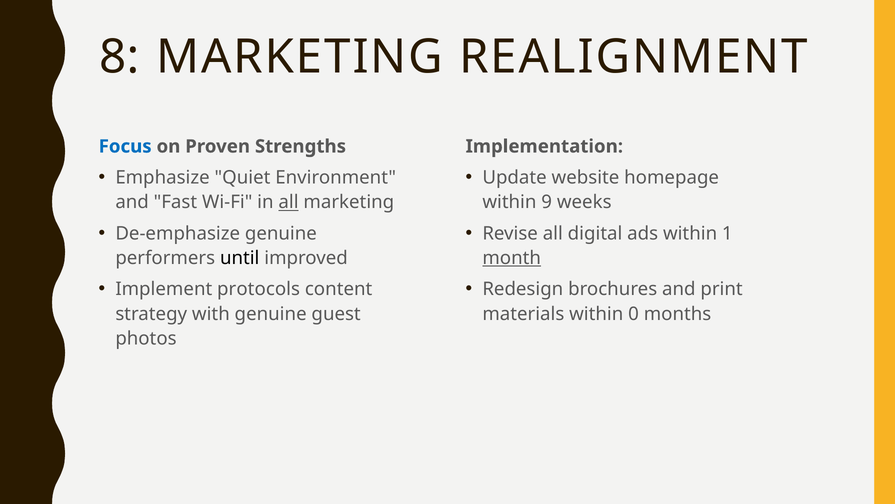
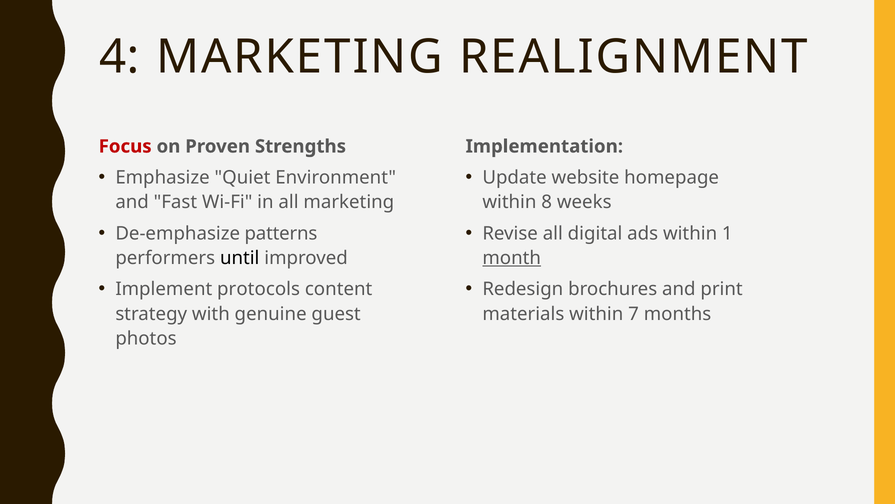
8: 8 -> 4 (119, 57)
Focus colour: blue -> red (125, 146)
all underline: present -> none (289, 202)
9: 9 -> 8 (547, 202)
De-emphasize genuine: genuine -> patterns (281, 233)
0: 0 -> 7 (634, 314)
